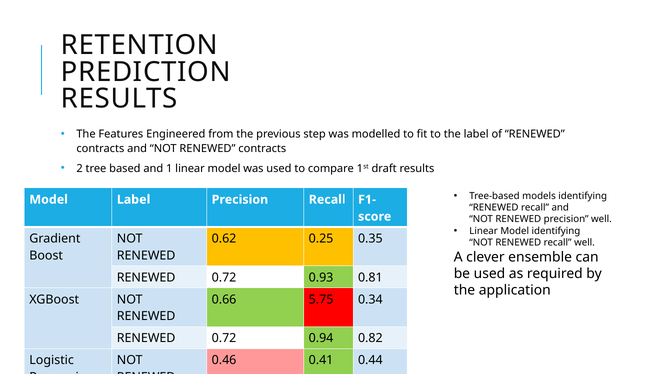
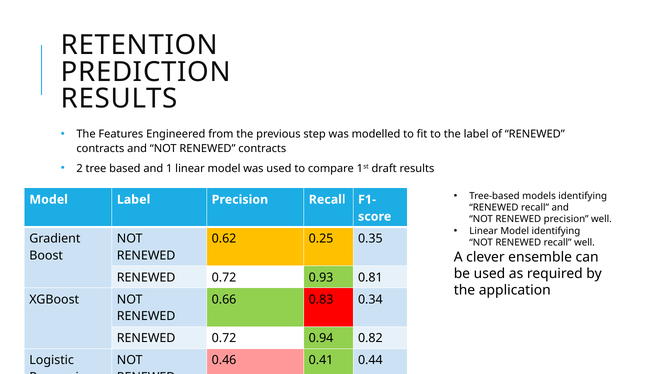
5.75: 5.75 -> 0.83 (321, 299)
